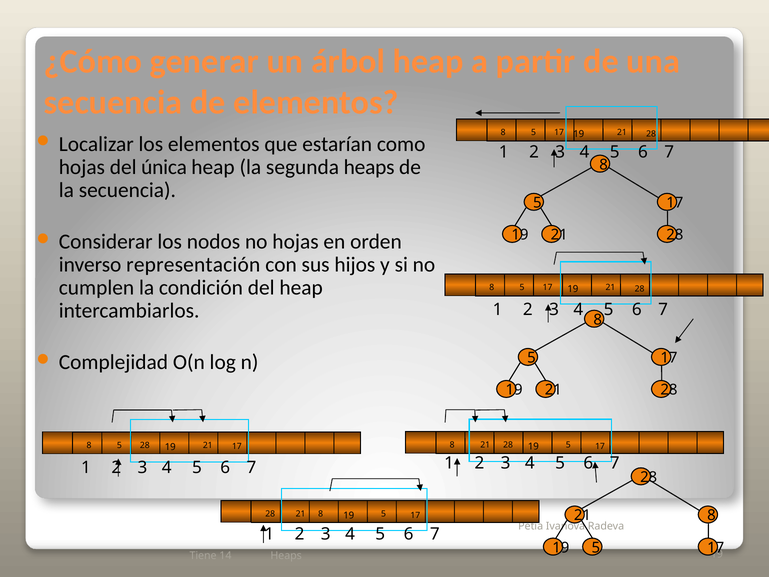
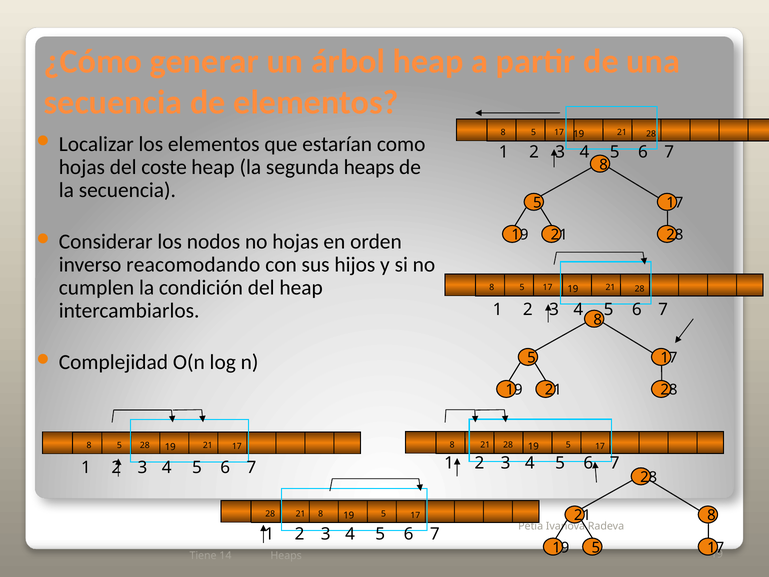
única: única -> coste (164, 167)
representación: representación -> reacomodando (193, 265)
